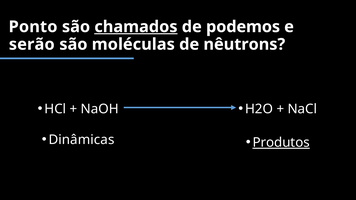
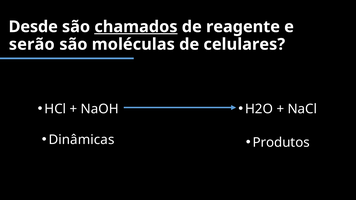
Ponto: Ponto -> Desde (33, 27)
podemos: podemos -> reagente (243, 27)
nêutrons: nêutrons -> celulares (244, 44)
Produtos underline: present -> none (281, 143)
